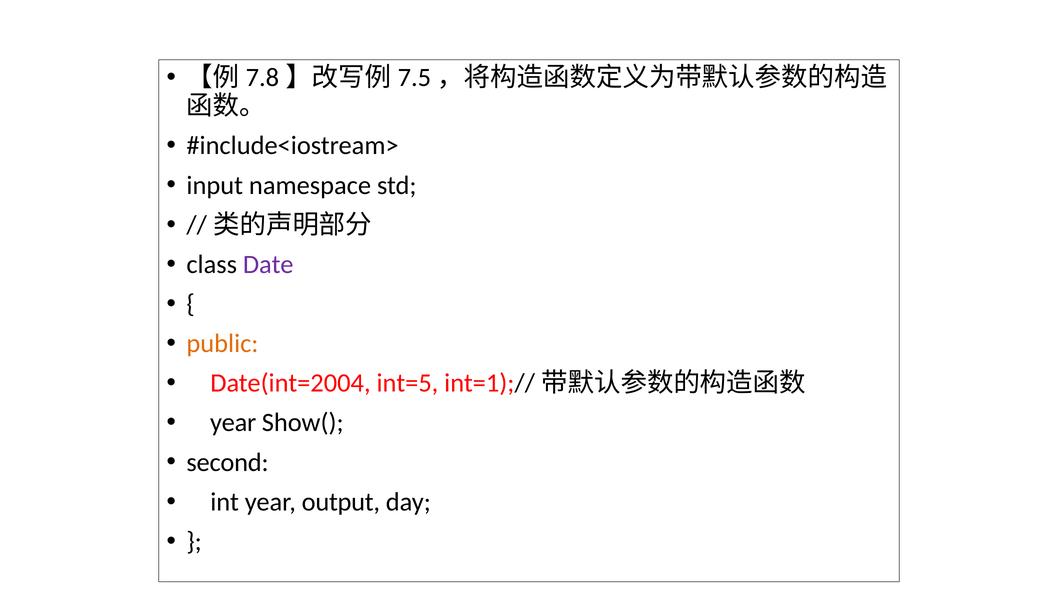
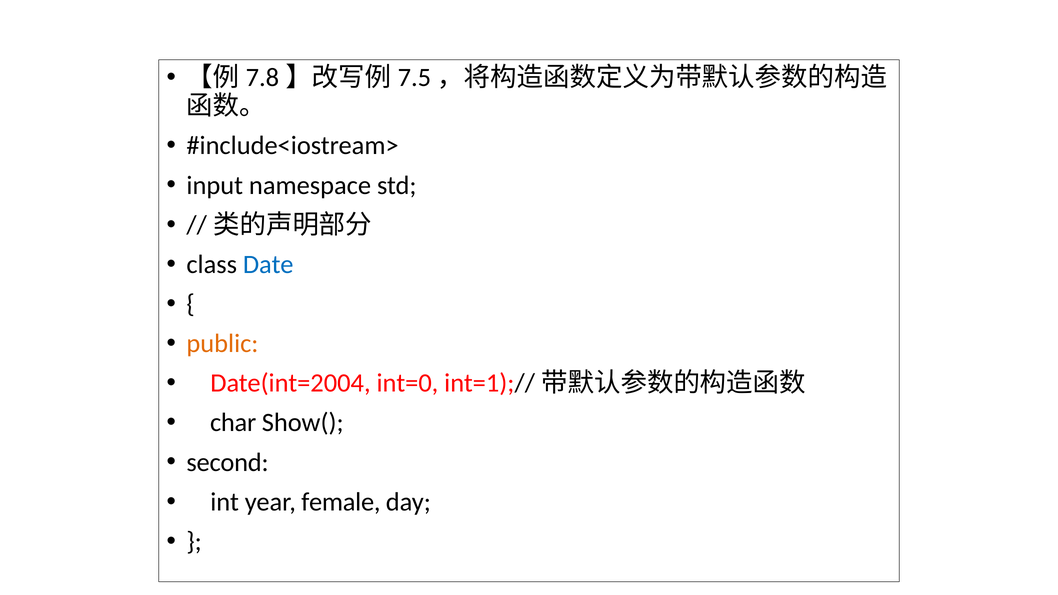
Date colour: purple -> blue (268, 264)
int=5: int=5 -> int=0 (407, 383)
year: year -> char (233, 423)
output: output -> female (341, 502)
